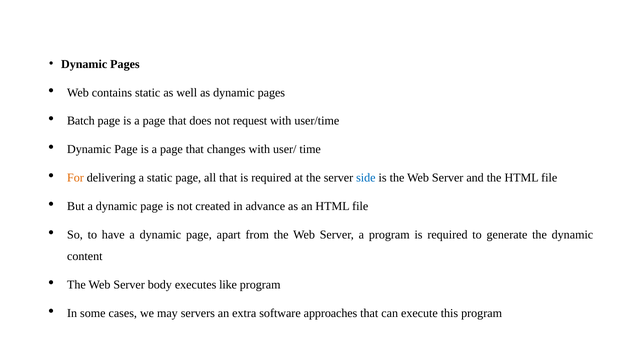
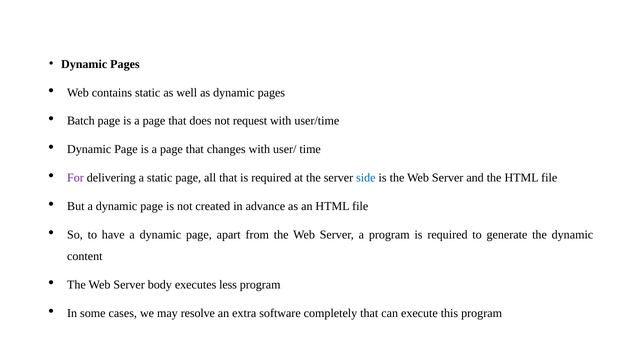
For colour: orange -> purple (75, 178)
like: like -> less (228, 285)
servers: servers -> resolve (198, 313)
approaches: approaches -> completely (330, 313)
